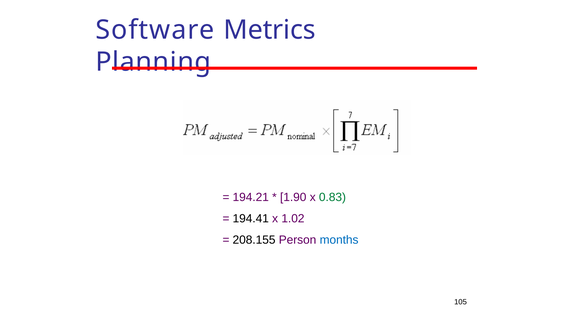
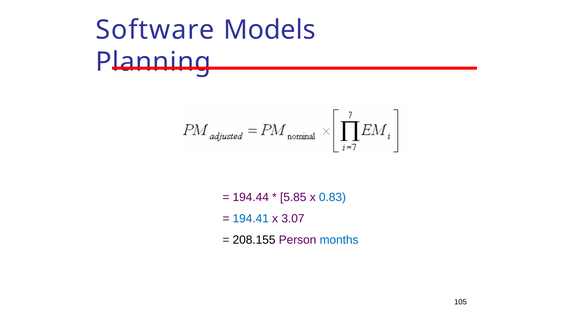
Metrics: Metrics -> Models (270, 30)
194.21: 194.21 -> 194.44 (251, 197)
1.90: 1.90 -> 5.85 (293, 197)
0.83 colour: green -> blue (332, 197)
194.41 colour: black -> blue (251, 218)
1.02: 1.02 -> 3.07 (293, 218)
